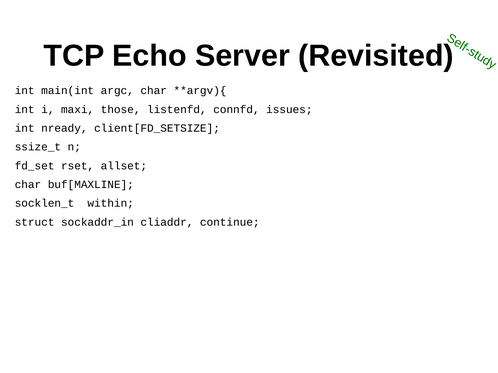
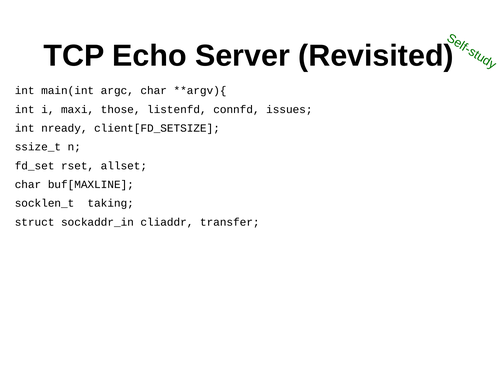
within: within -> taking (111, 204)
continue: continue -> transfer (230, 222)
